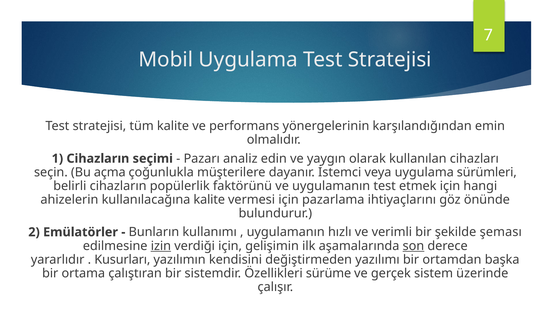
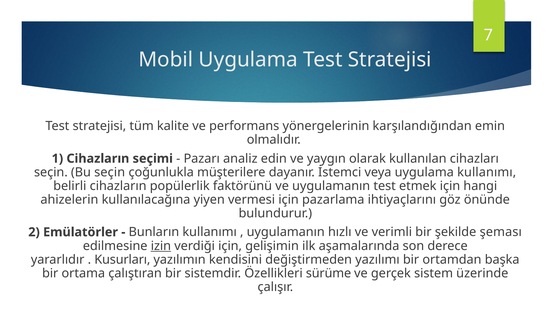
Bu açma: açma -> seçin (110, 172)
uygulama sürümleri: sürümleri -> kullanımı (487, 172)
kullanılacağına kalite: kalite -> yiyen (209, 200)
son underline: present -> none (413, 246)
